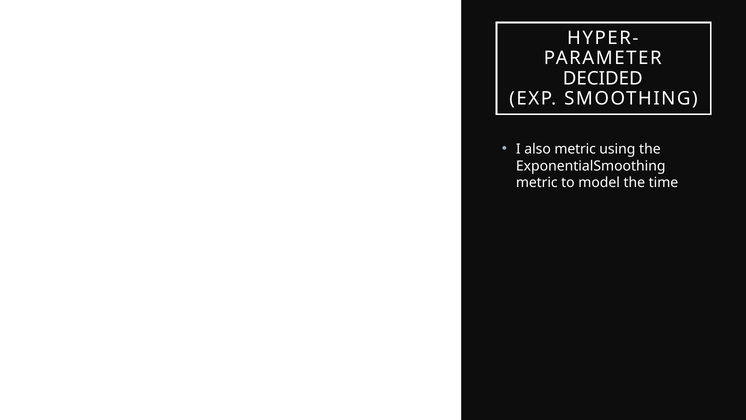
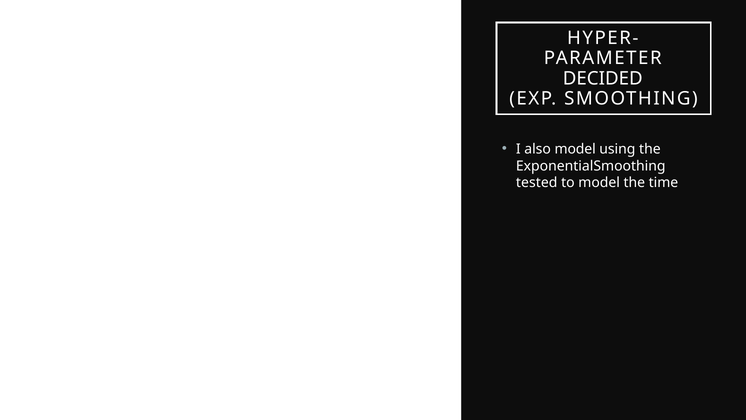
also metric: metric -> model (575, 149)
metric: metric -> tested (537, 183)
